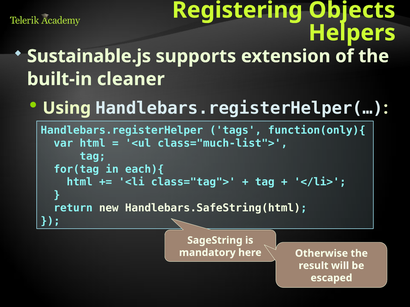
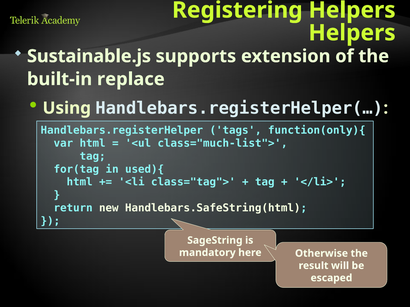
Registering Objects: Objects -> Helpers (352, 10)
cleaner: cleaner -> replace (131, 79)
each){: each){ -> used){ (145, 169)
